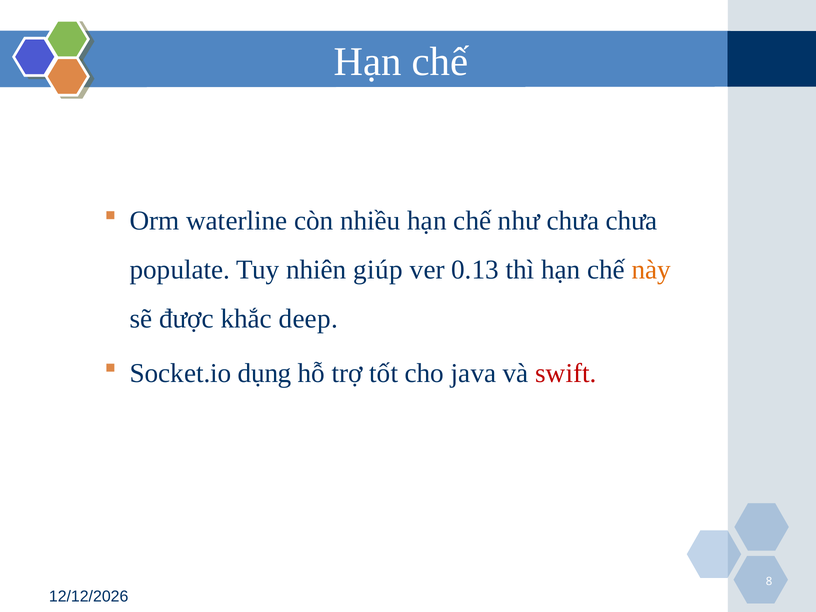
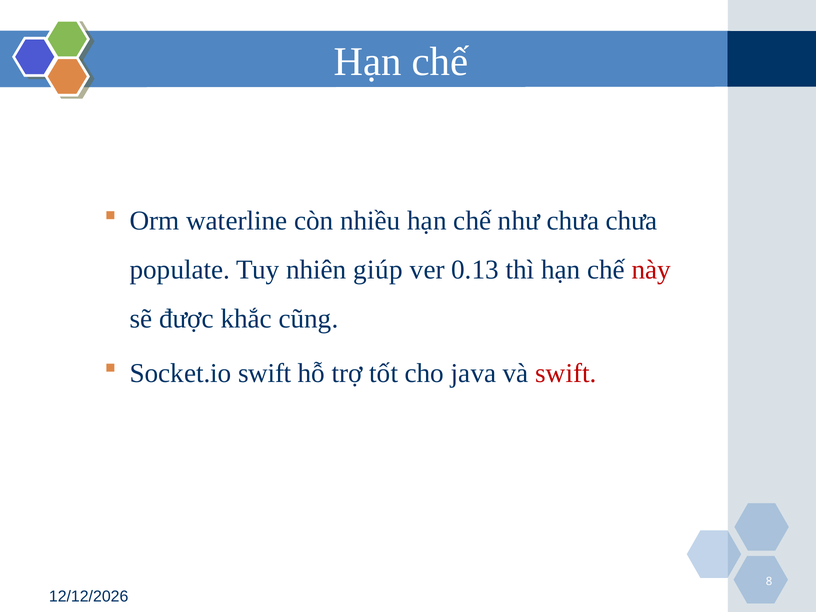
này colour: orange -> red (651, 270)
deep: deep -> cũng (309, 319)
Socket.io dụng: dụng -> swift (265, 373)
